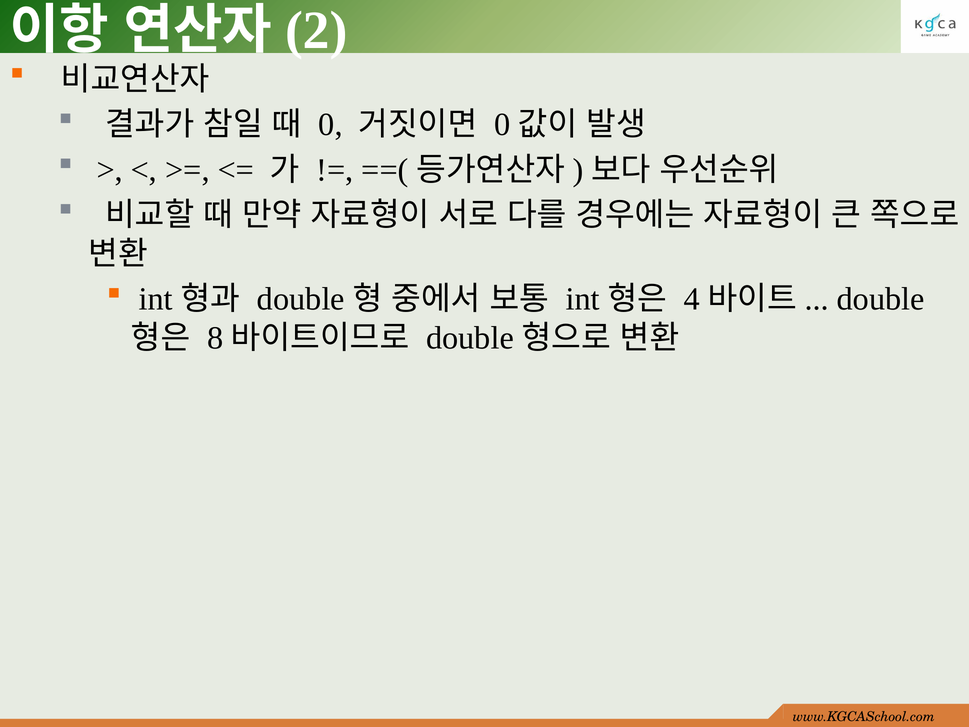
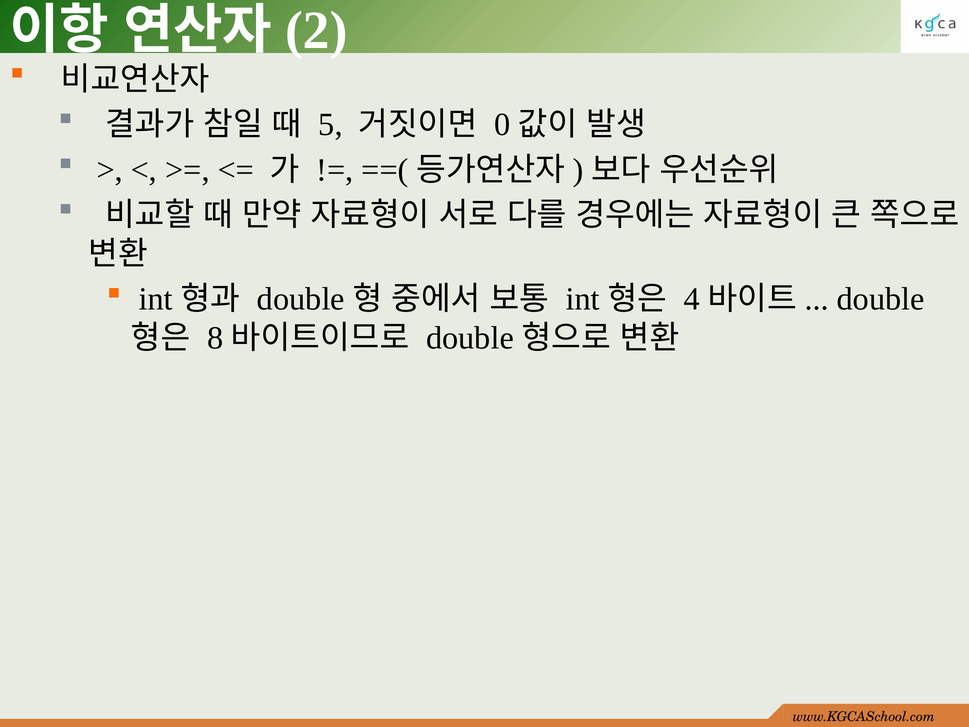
0: 0 -> 5 (331, 125)
